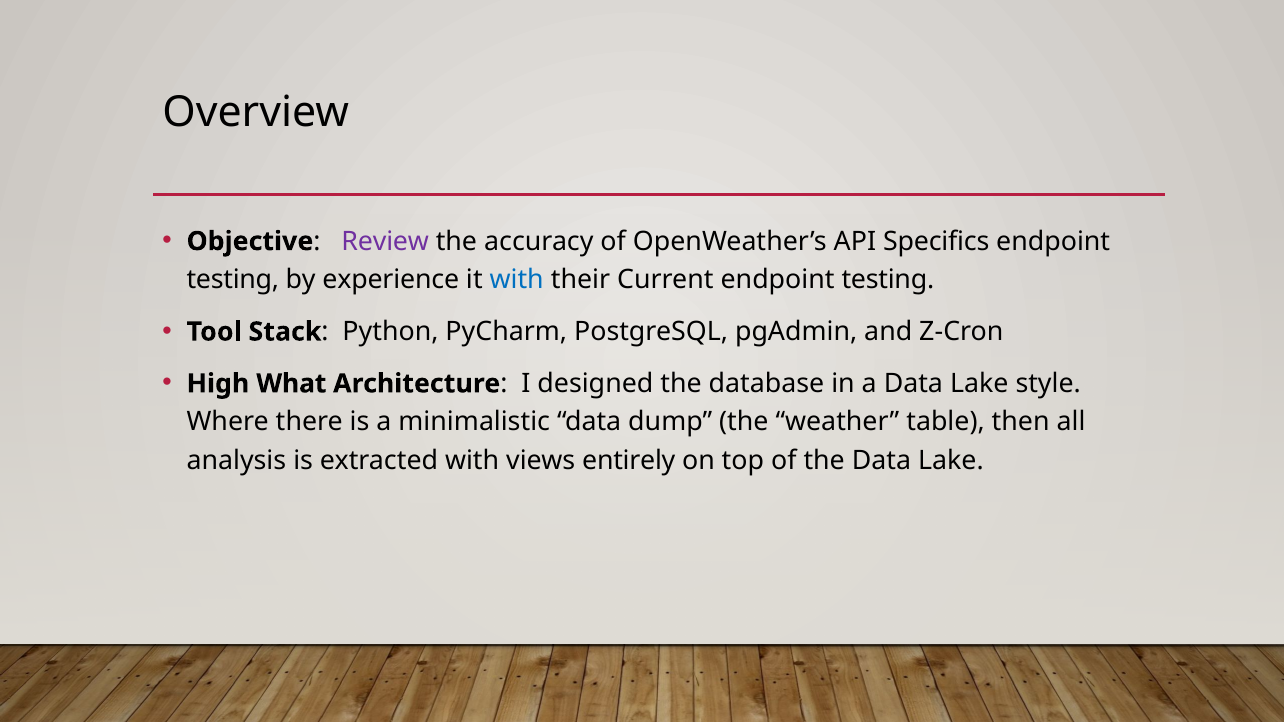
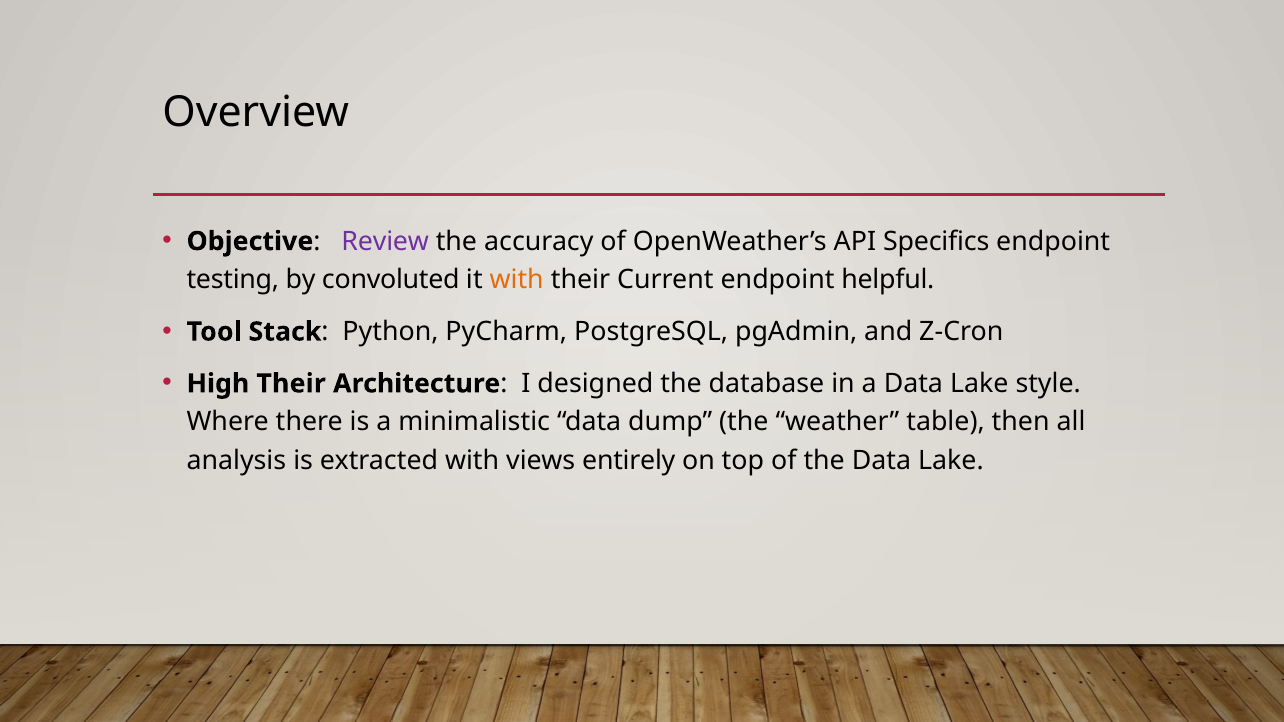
experience: experience -> convoluted (391, 280)
with colour: blue -> orange (517, 280)
Current endpoint testing: testing -> helpful (888, 280)
High What: What -> Their (291, 384)
